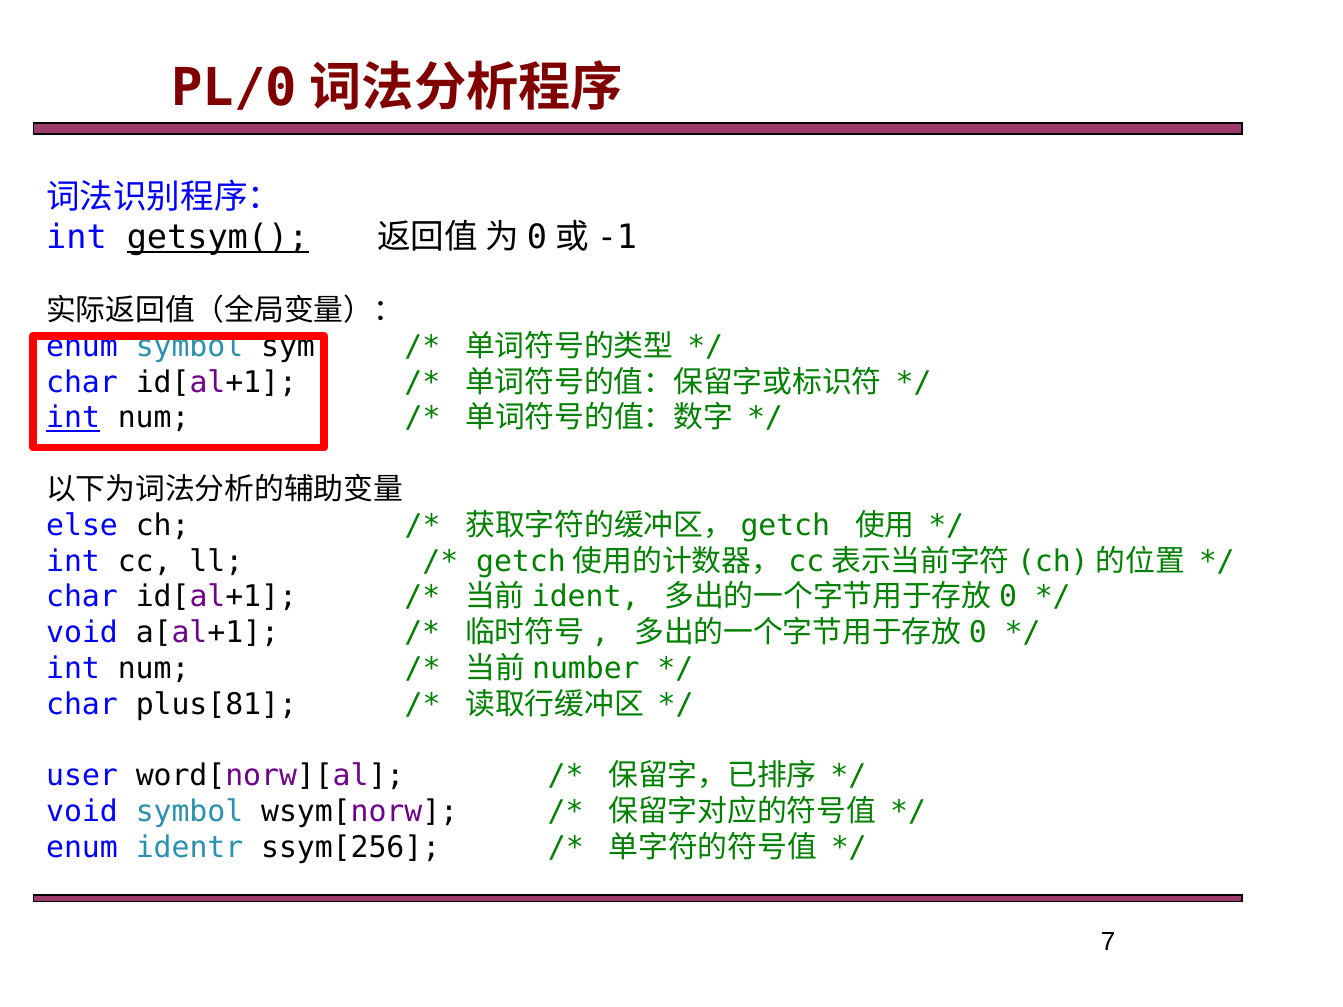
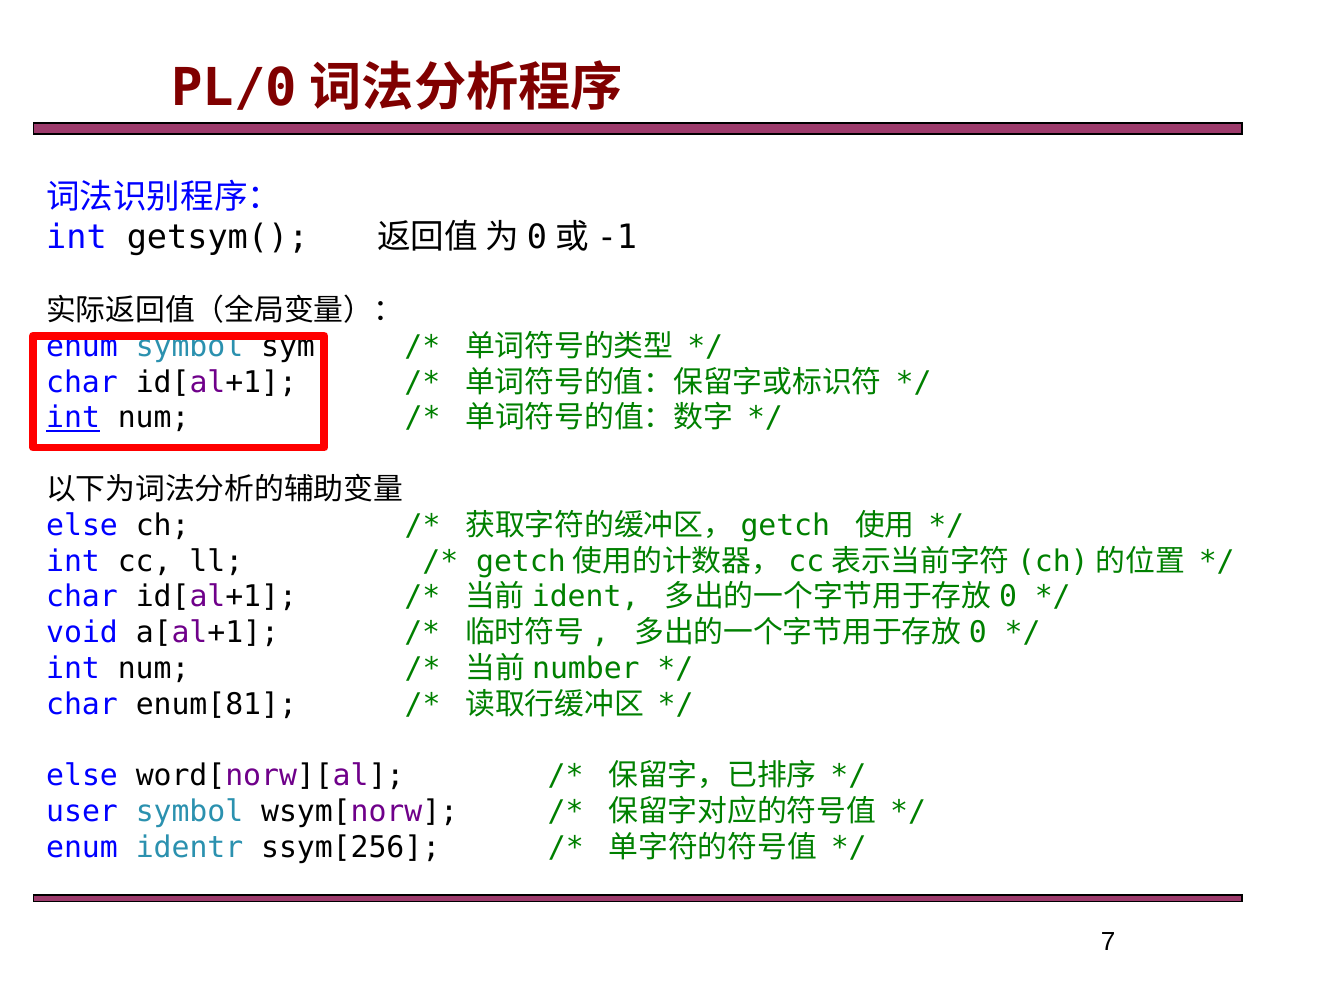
getsym( underline: present -> none (218, 237)
plus[81: plus[81 -> enum[81 (216, 705)
user: user -> else (82, 776)
void: void -> user (82, 812)
